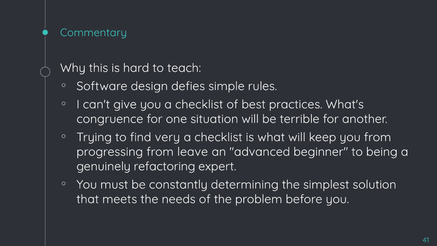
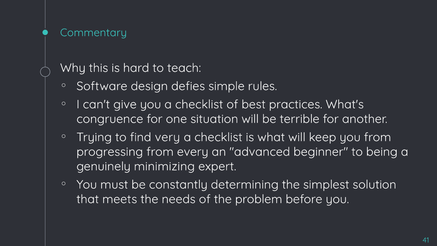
leave: leave -> every (193, 152)
refactoring: refactoring -> minimizing (164, 166)
